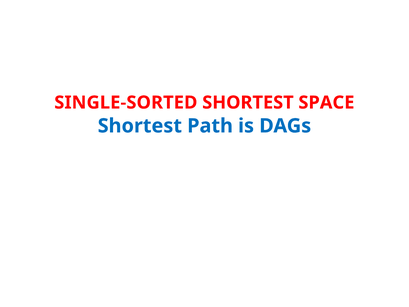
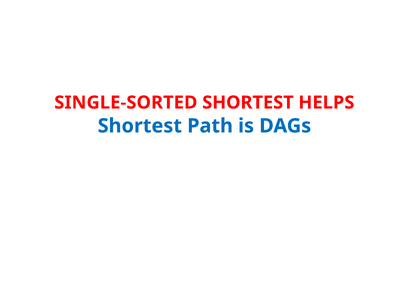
SPACE: SPACE -> HELPS (326, 102)
